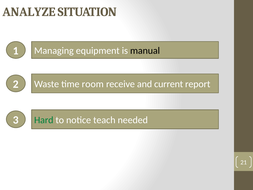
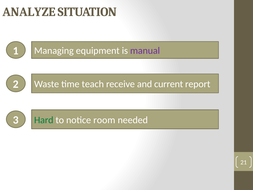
manual colour: black -> purple (145, 51)
room: room -> teach (93, 84)
teach: teach -> room (104, 120)
